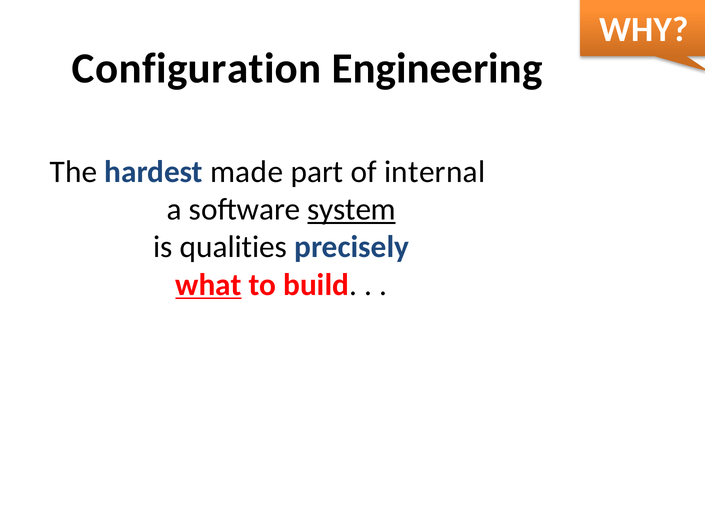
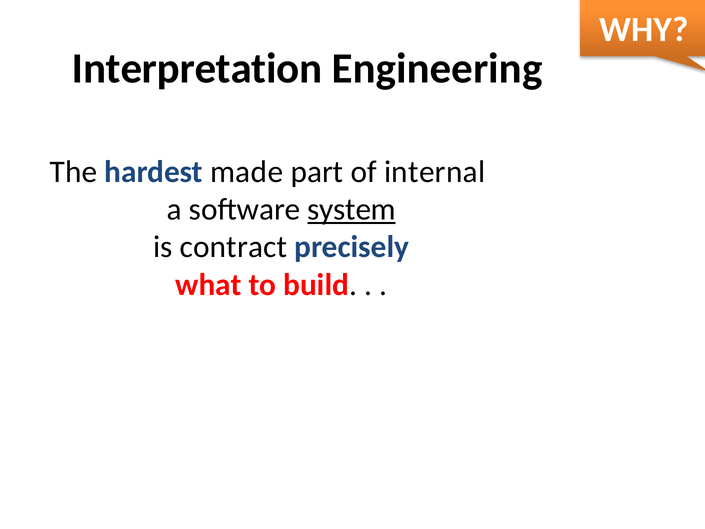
Configuration: Configuration -> Interpretation (197, 68)
qualities: qualities -> contract (233, 247)
what underline: present -> none (209, 285)
